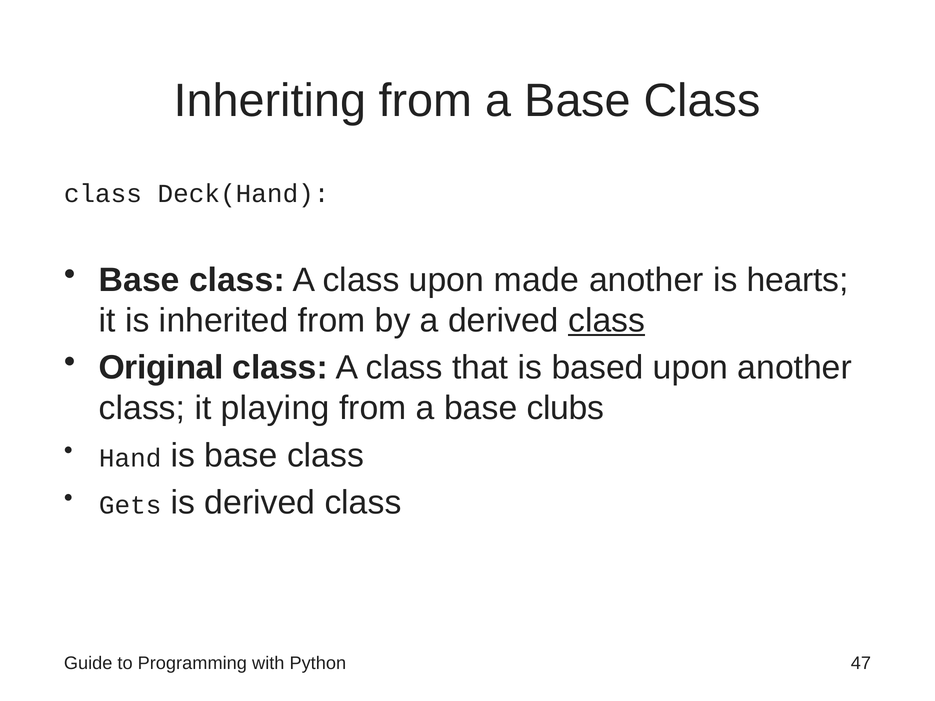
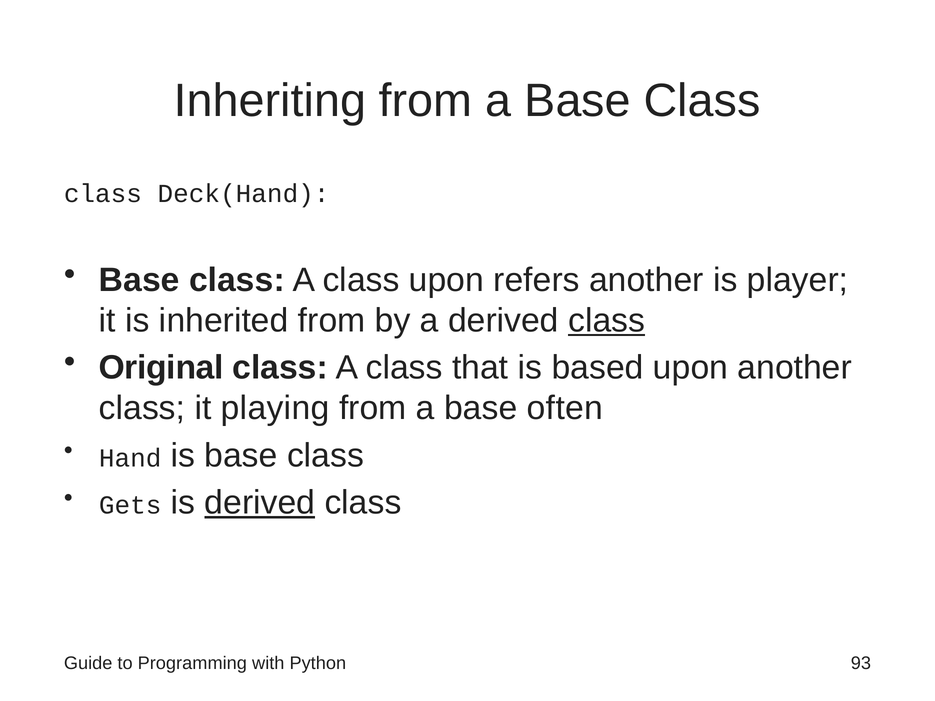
made: made -> refers (537, 280)
hearts: hearts -> player (797, 280)
clubs: clubs -> often (565, 408)
derived underline: none -> present (260, 503)
47: 47 -> 93 (861, 664)
